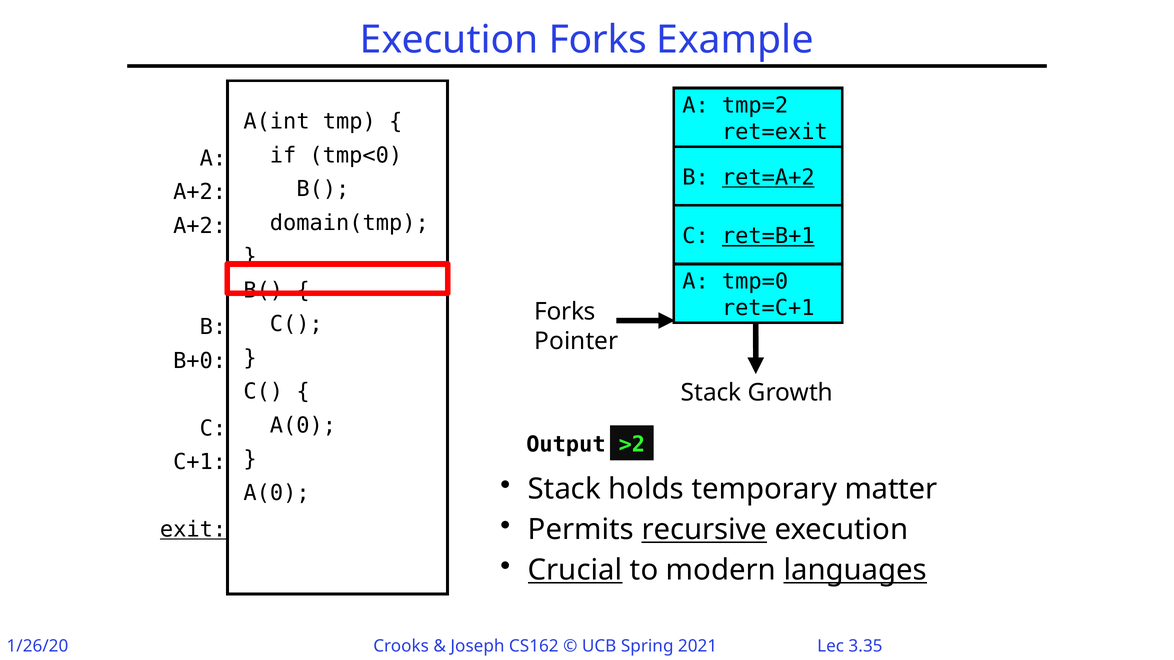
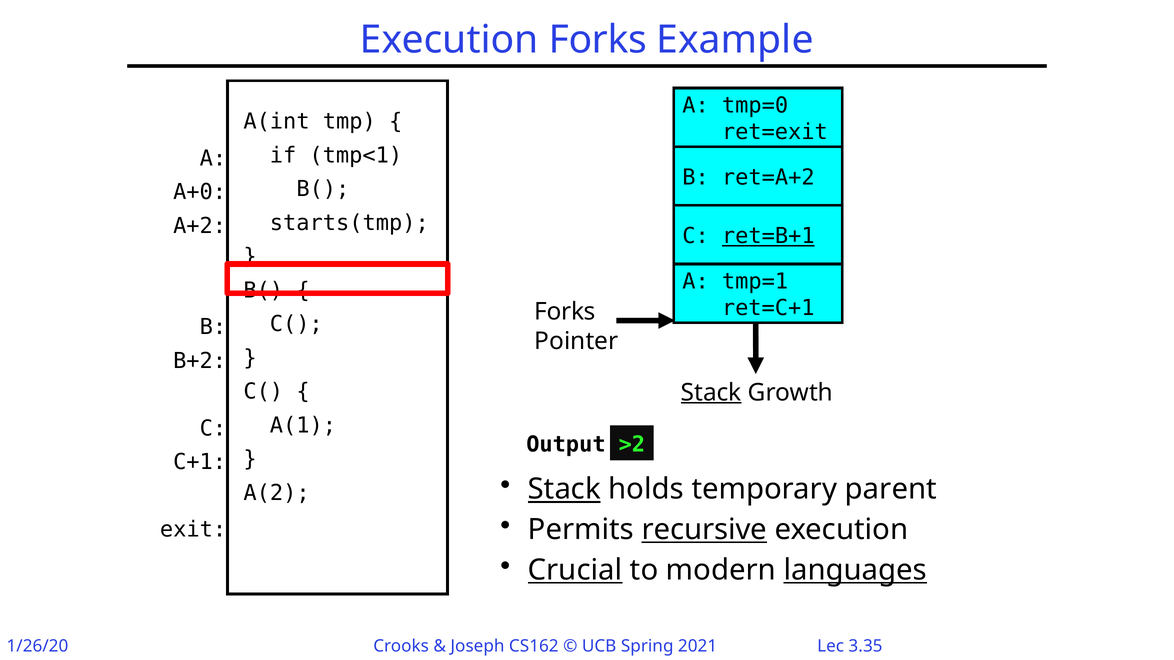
tmp=2: tmp=2 -> tmp=0 (755, 106)
tmp<0: tmp<0 -> tmp<1 (356, 156)
ret=A+2 underline: present -> none (768, 178)
A+2: A+2 -> A+0 (200, 192)
domain(tmp: domain(tmp -> starts(tmp (349, 223)
tmp=0: tmp=0 -> tmp=1 (755, 282)
B+0: B+0 -> B+2 (200, 361)
Stack underline: none -> present (711, 393)
A(0: A(0 -> A(1 (303, 426)
Stack underline: none -> present (564, 490)
matter: matter -> parent (891, 490)
A(0: A(0 -> A(2 (277, 493)
exit underline: present -> none (193, 530)
